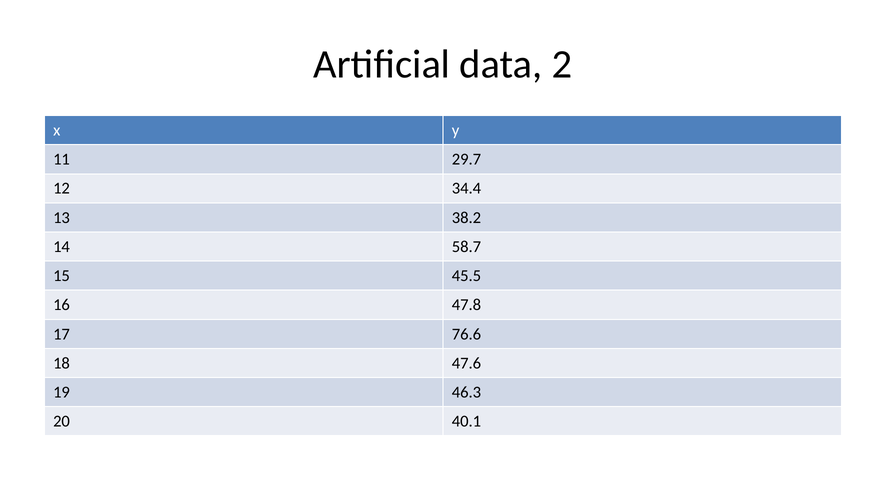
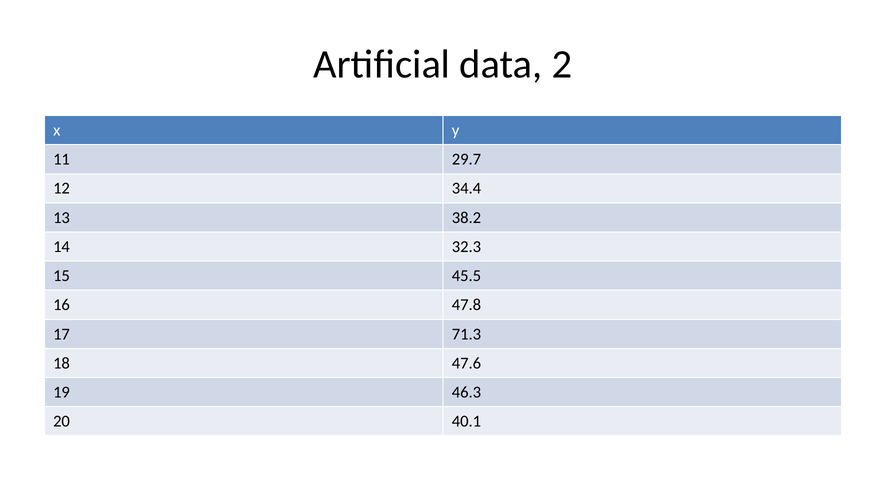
58.7: 58.7 -> 32.3 (466, 247)
76.6: 76.6 -> 71.3 (466, 334)
